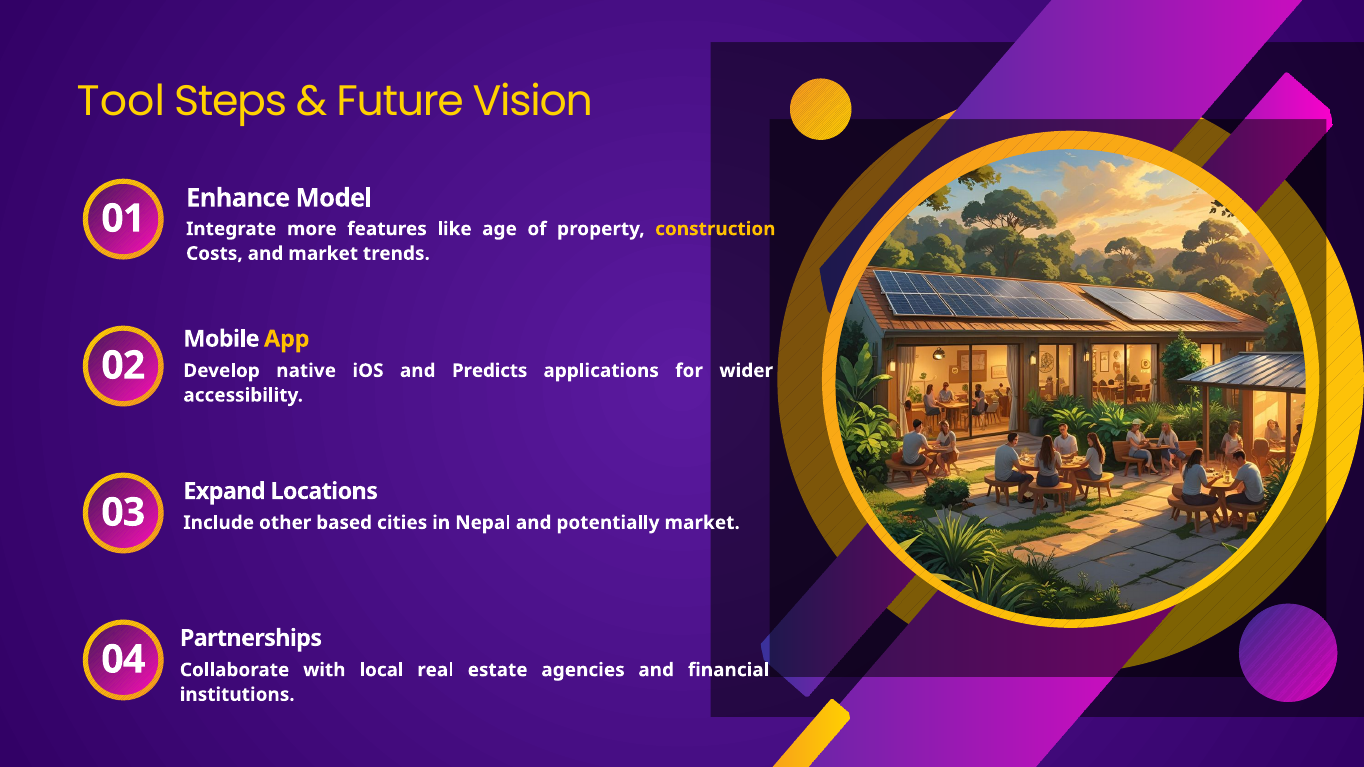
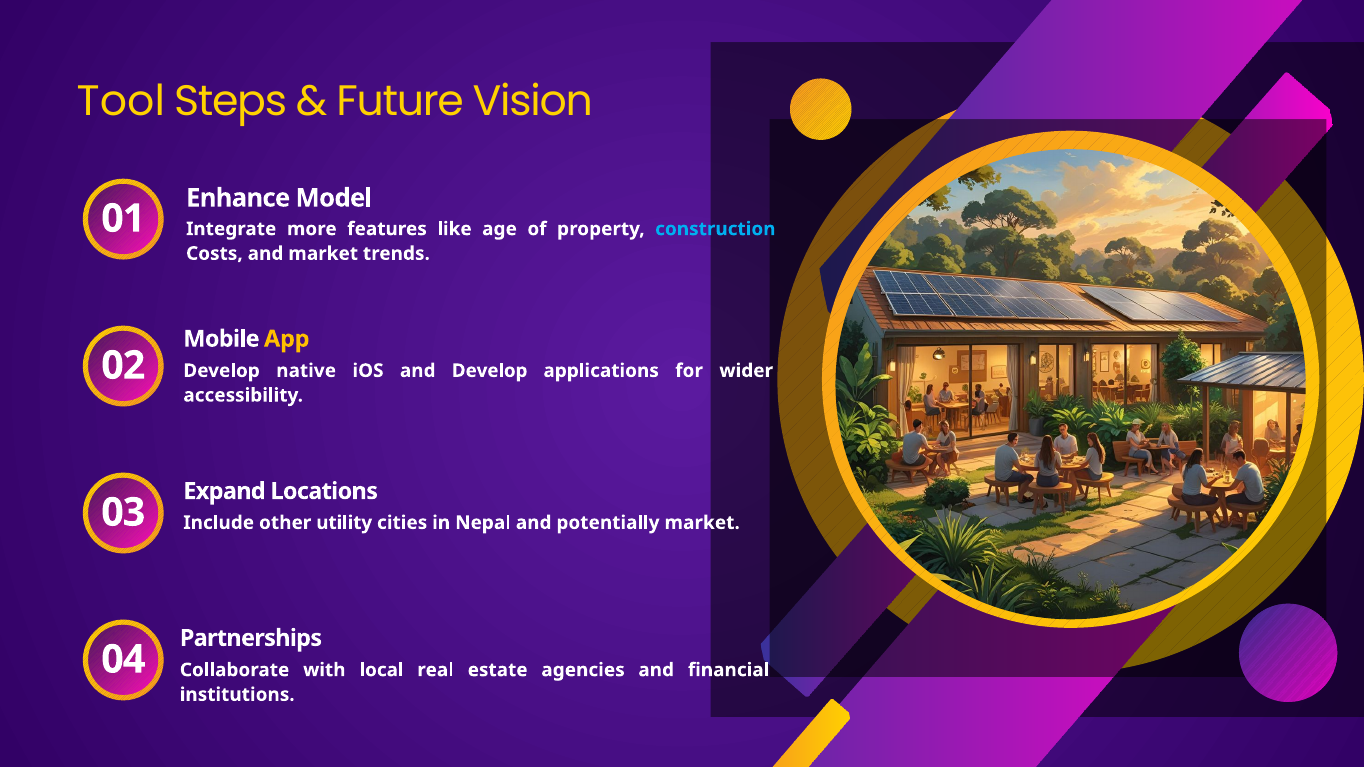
construction colour: yellow -> light blue (715, 229)
and Predicts: Predicts -> Develop (490, 371)
based: based -> utility (344, 523)
